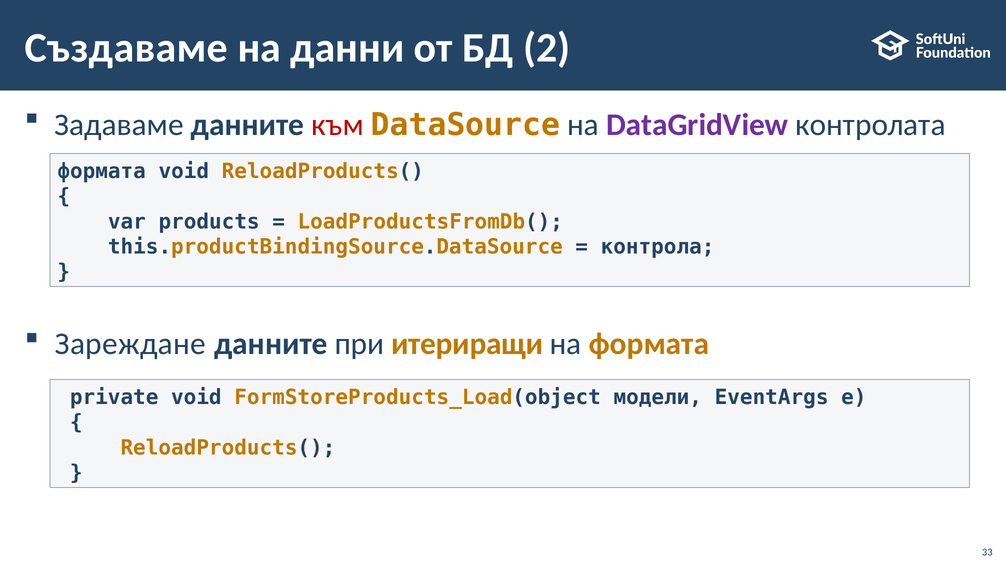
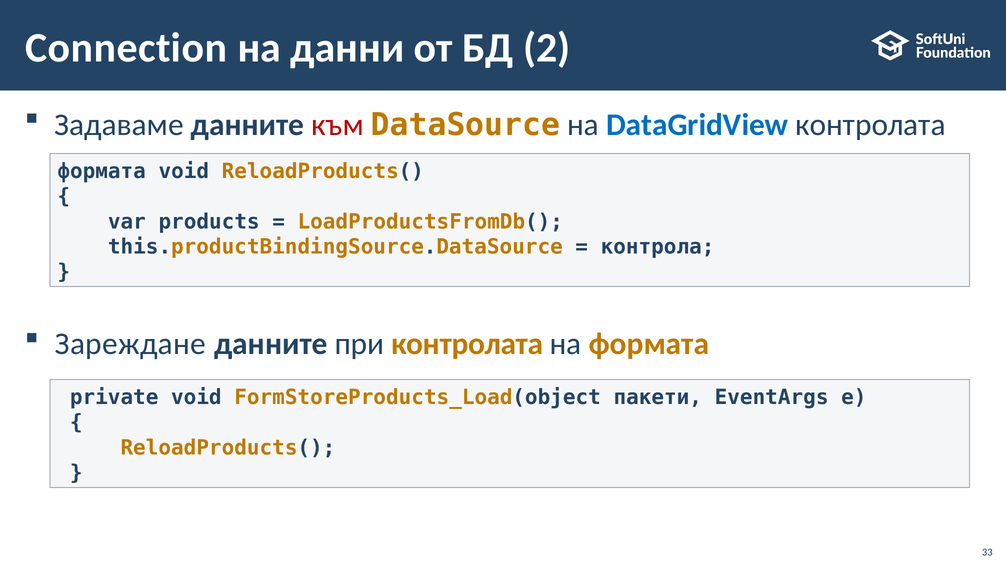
Създаваме: Създаваме -> Connection (126, 48)
DataGridView colour: purple -> blue (697, 125)
при итериращи: итериращи -> контролата (467, 344)
модели: модели -> пакети (658, 397)
